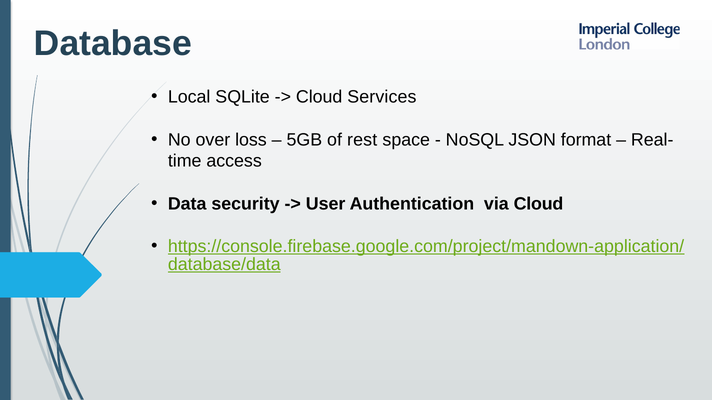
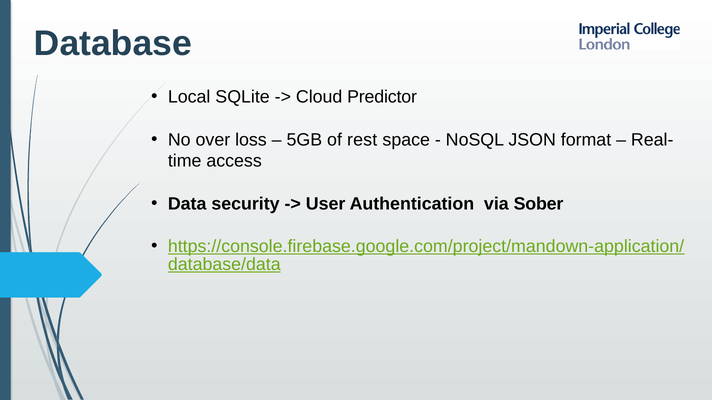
Services: Services -> Predictor (382, 97)
via Cloud: Cloud -> Sober (539, 204)
